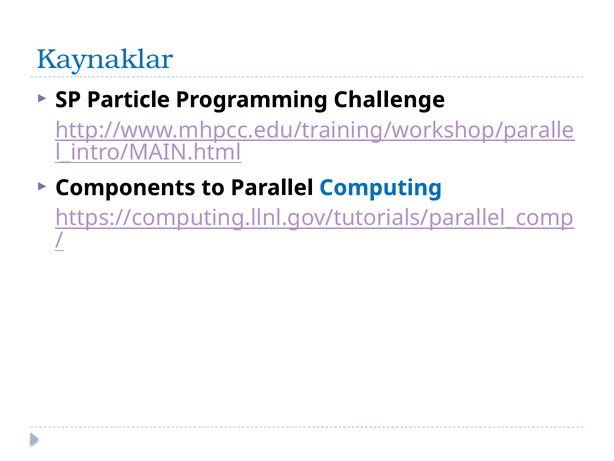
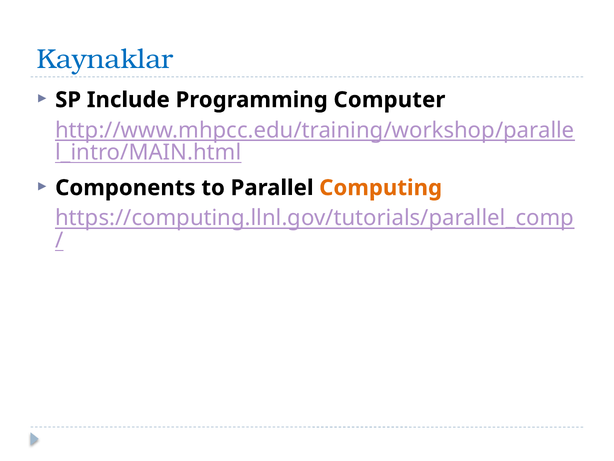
Particle: Particle -> Include (128, 100)
Challenge: Challenge -> Computer (389, 100)
Computing colour: blue -> orange (381, 188)
